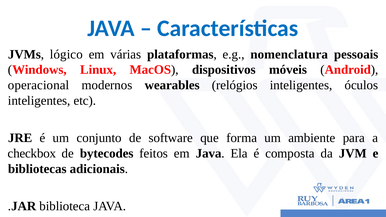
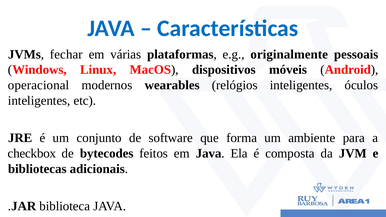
lógico: lógico -> fechar (66, 54)
nomenclatura: nomenclatura -> originalmente (289, 54)
